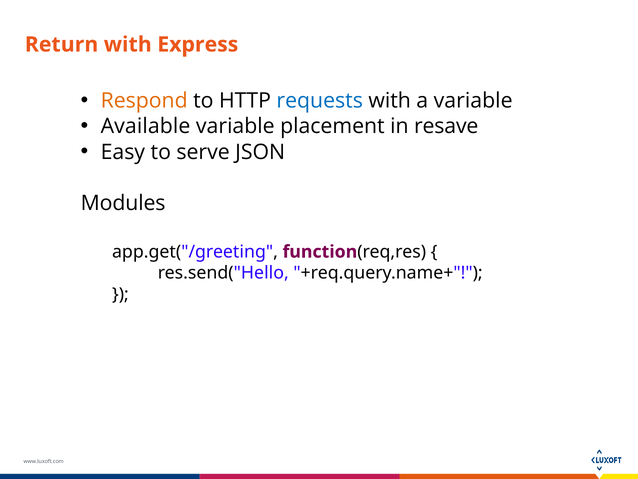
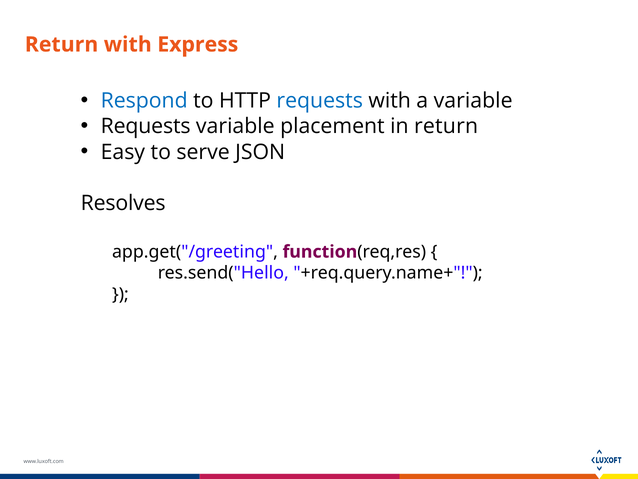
Respond colour: orange -> blue (144, 101)
Available: Available -> Requests (146, 126)
in resave: resave -> return (446, 126)
Modules: Modules -> Resolves (123, 203)
